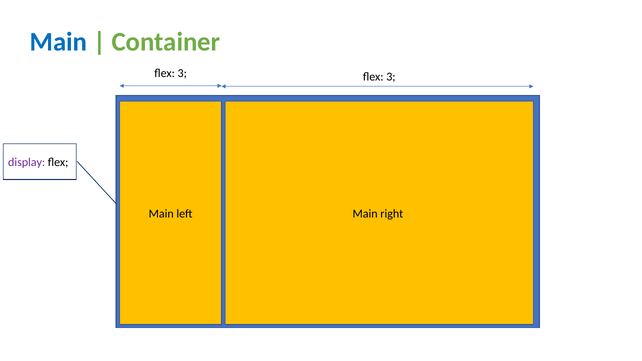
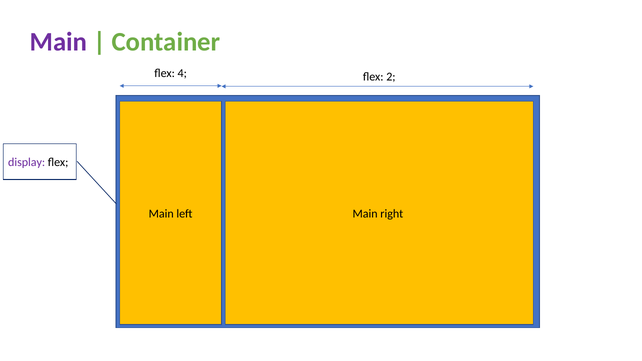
Main colour: blue -> purple (58, 42)
3: 3 -> 4 (182, 73)
3: 3 -> 2 (391, 77)
